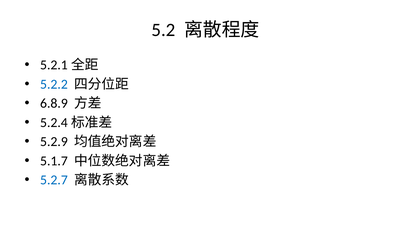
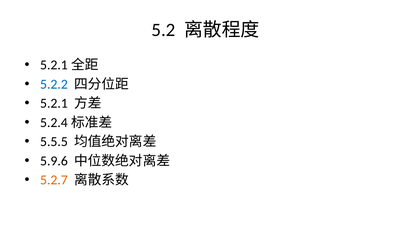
6.8.9: 6.8.9 -> 5.2.1 (54, 104)
5.2.9: 5.2.9 -> 5.5.5 (54, 142)
5.1.7: 5.1.7 -> 5.9.6 (54, 161)
5.2.7 colour: blue -> orange (54, 180)
